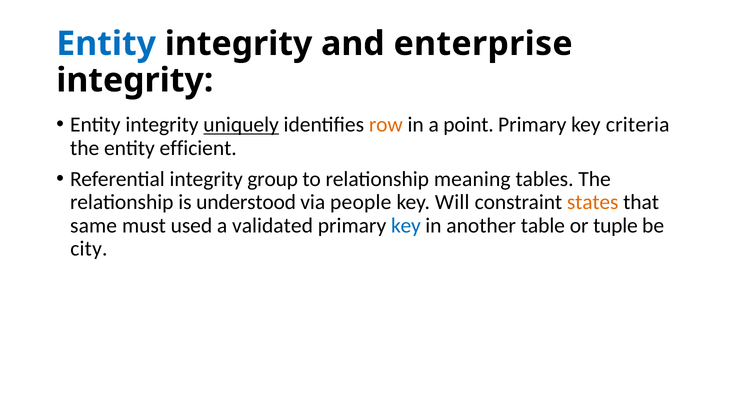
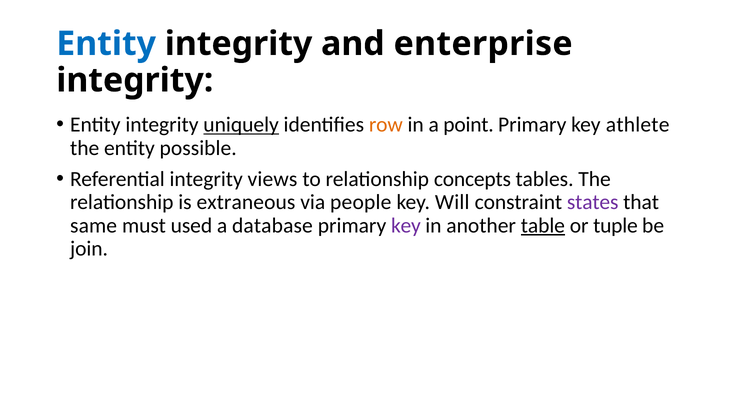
criteria: criteria -> athlete (638, 125)
efficient: efficient -> possible (198, 148)
group: group -> views (272, 179)
meaning: meaning -> concepts (472, 179)
understood: understood -> extraneous (246, 202)
states colour: orange -> purple (593, 202)
validated: validated -> database (272, 225)
key colour: blue -> purple (406, 225)
table underline: none -> present (543, 225)
city: city -> join (89, 249)
